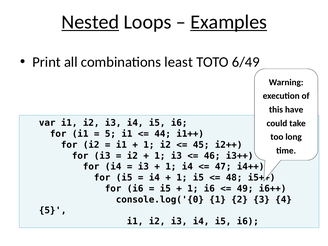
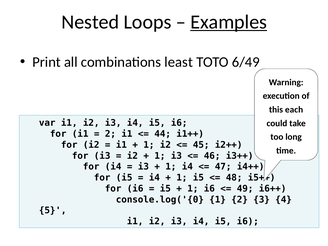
Nested underline: present -> none (90, 22)
have: have -> each (294, 110)
5: 5 -> 2 (110, 134)
